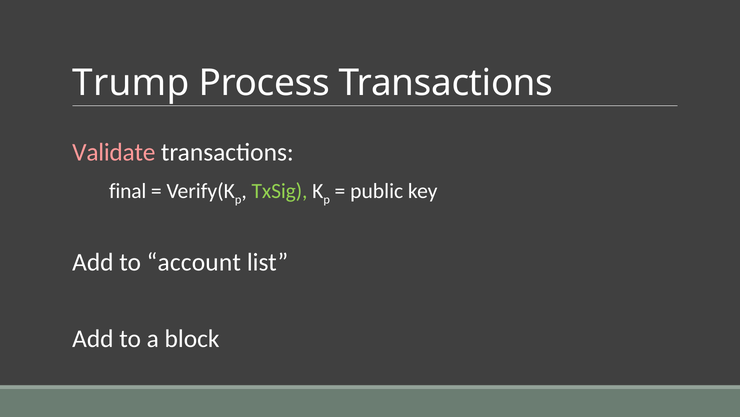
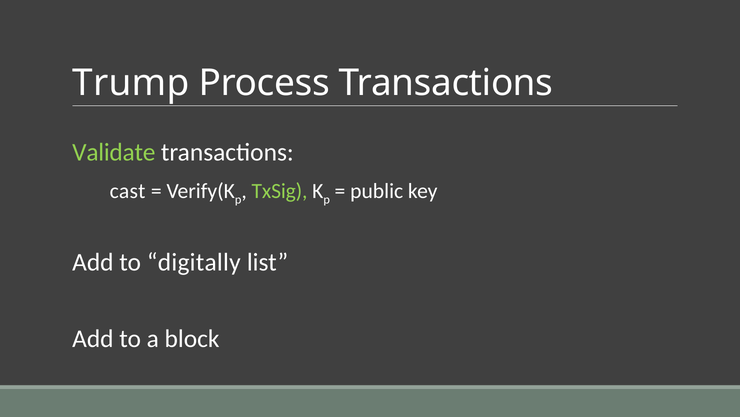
Validate colour: pink -> light green (114, 152)
final: final -> cast (128, 191)
account: account -> digitally (194, 262)
